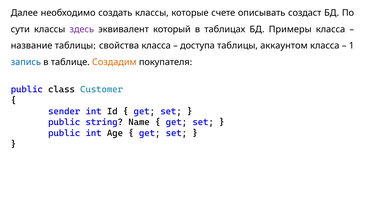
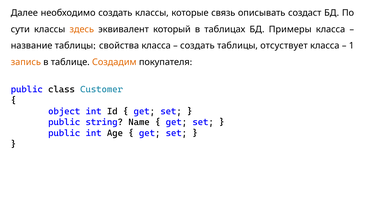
счете: счете -> связь (223, 13)
здесь colour: purple -> orange (82, 29)
доступа: доступа -> создать (197, 46)
аккаунтом: аккаунтом -> отсуствует (284, 46)
запись colour: blue -> orange (26, 62)
sender: sender -> object (64, 111)
